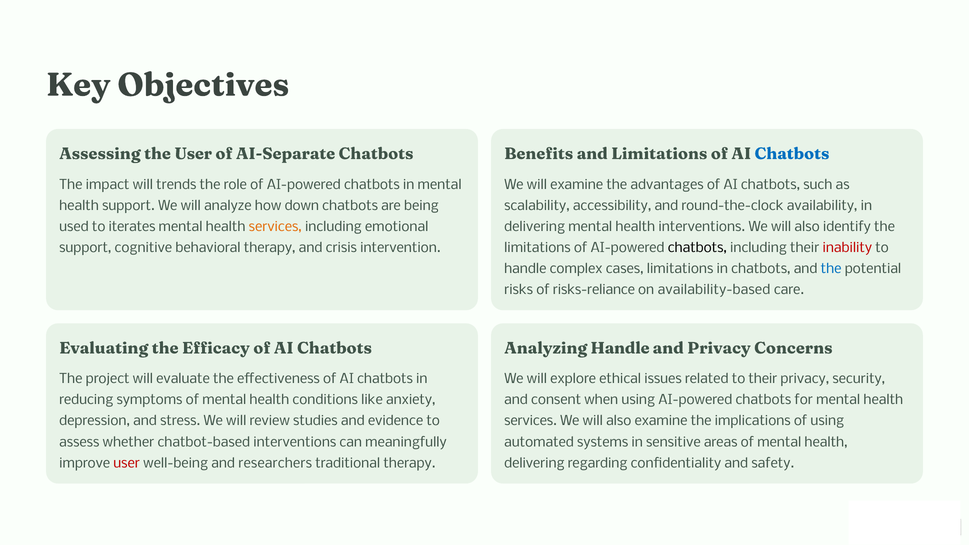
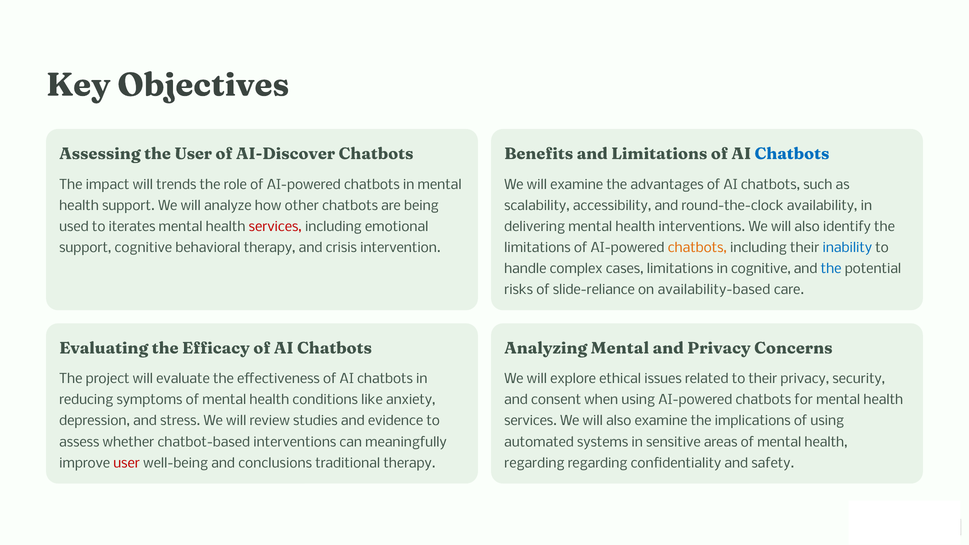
AI-Separate: AI-Separate -> AI-Discover (286, 154)
down: down -> other (302, 206)
services colour: orange -> red (275, 227)
chatbots colour: black -> orange (697, 248)
inability colour: red -> blue (847, 248)
in chatbots: chatbots -> cognitive (761, 269)
risks-reliance: risks-reliance -> slide-reliance (594, 290)
Analyzing Handle: Handle -> Mental (620, 348)
researchers: researchers -> conclusions (275, 463)
delivering: delivering -> regarding (534, 463)
